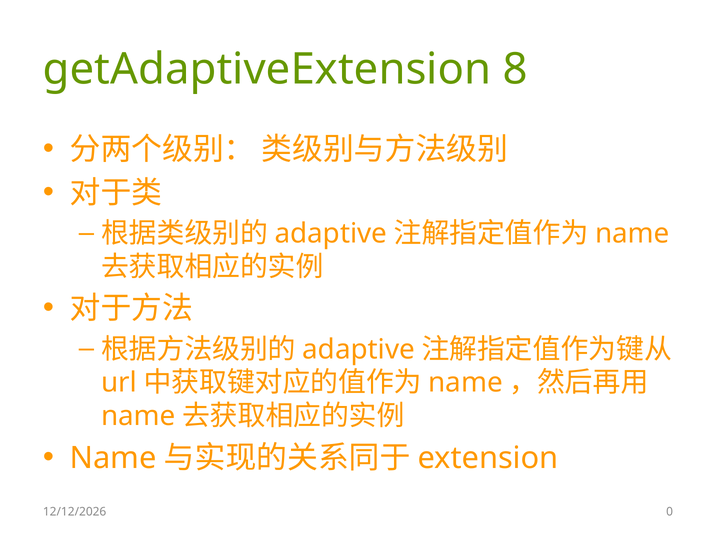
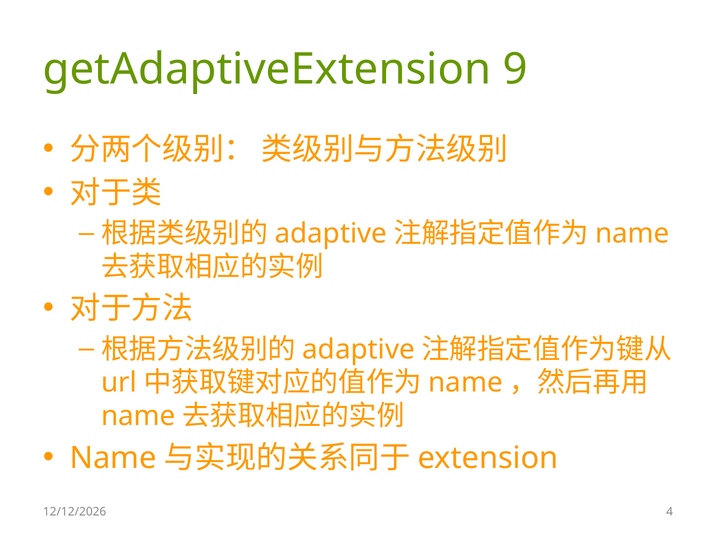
8: 8 -> 9 (515, 69)
0: 0 -> 4 (670, 512)
